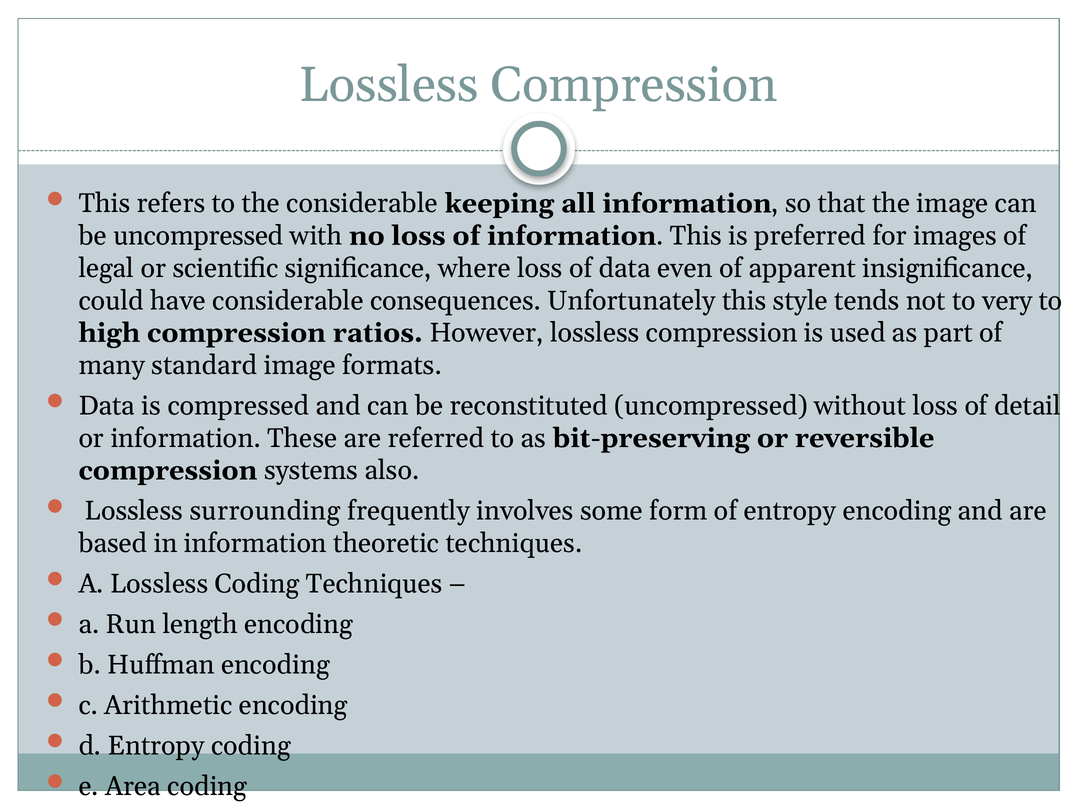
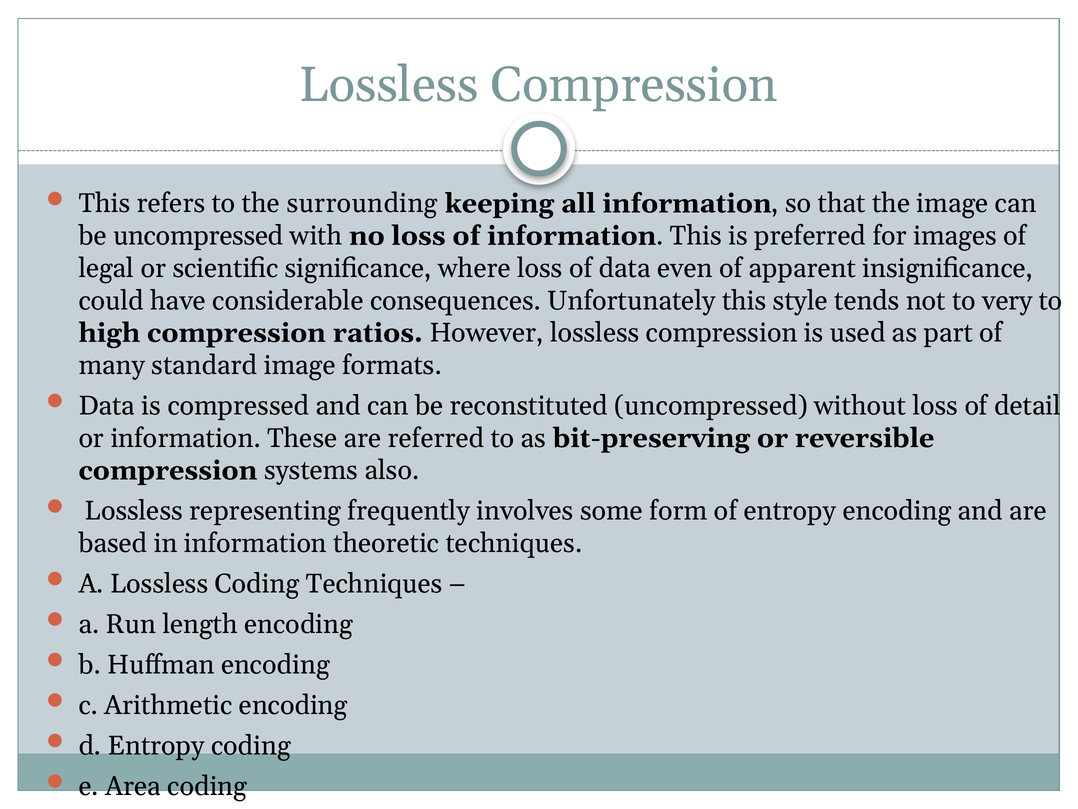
the considerable: considerable -> surrounding (362, 203)
surrounding: surrounding -> representing (265, 511)
